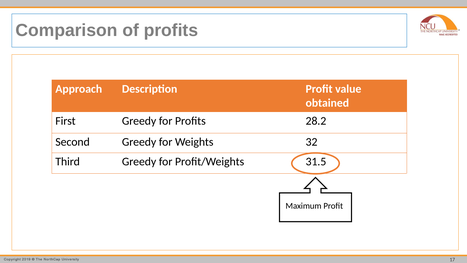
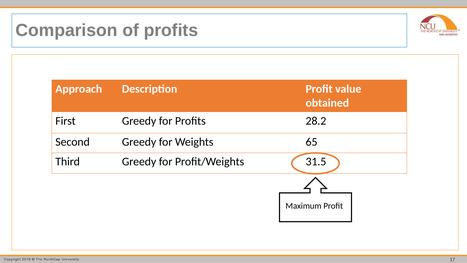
32: 32 -> 65 (312, 142)
